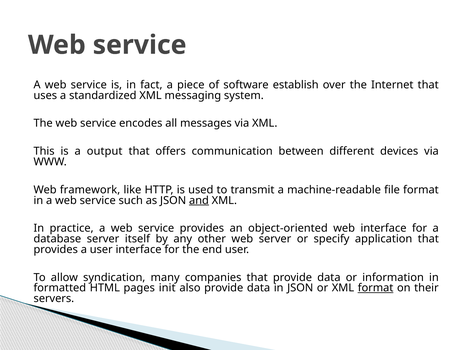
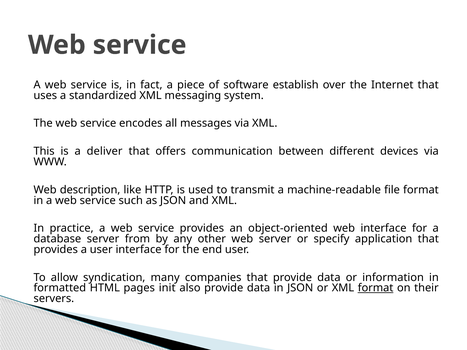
output: output -> deliver (105, 151)
framework: framework -> description (90, 190)
and underline: present -> none (199, 201)
itself: itself -> from (137, 239)
